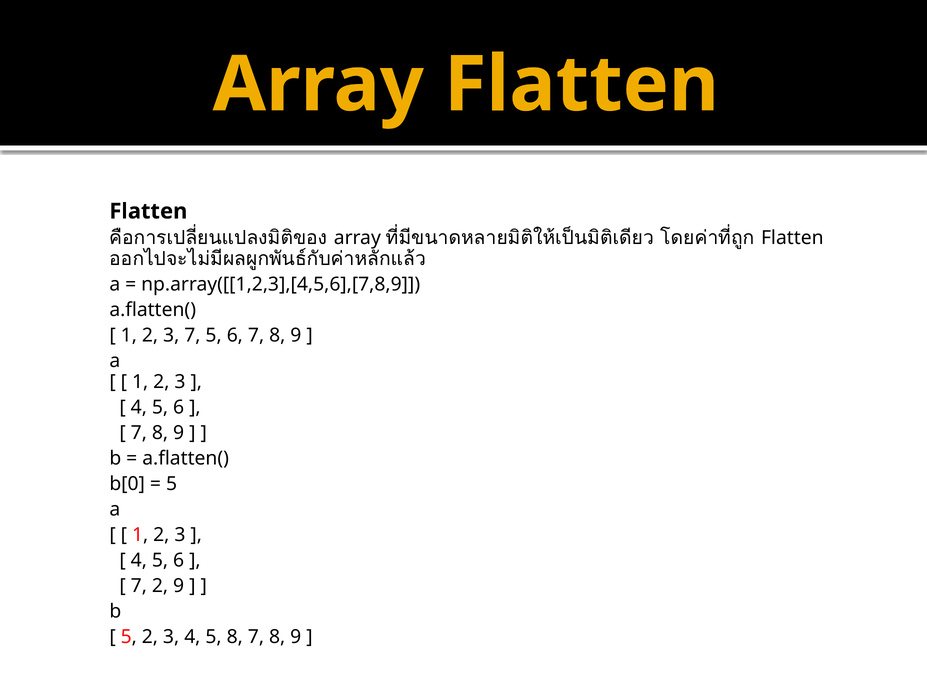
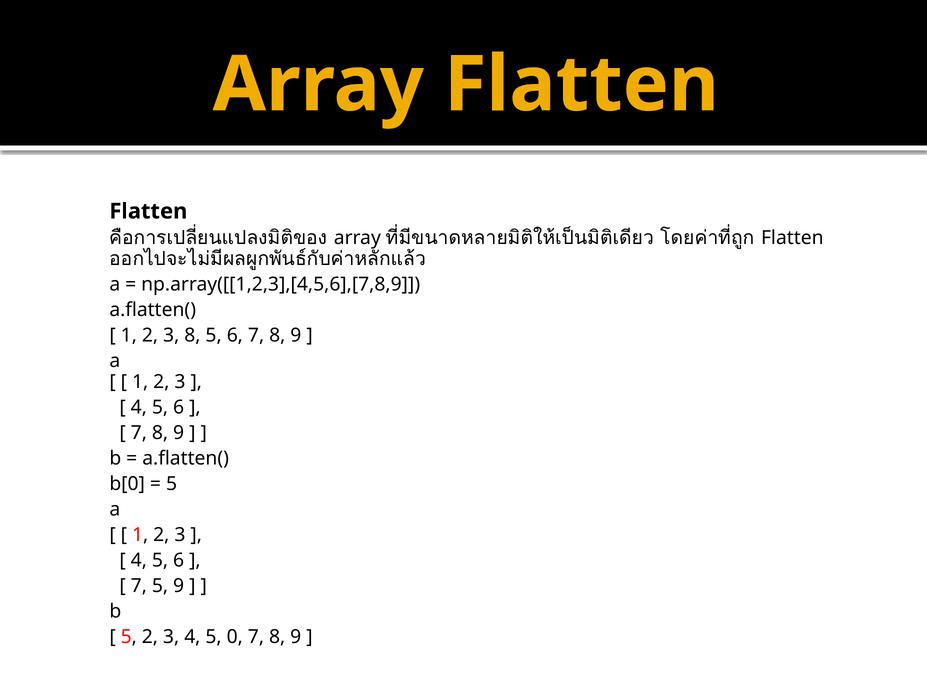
3 7: 7 -> 8 (192, 335)
7 2: 2 -> 5 (160, 585)
5 8: 8 -> 0 (235, 636)
